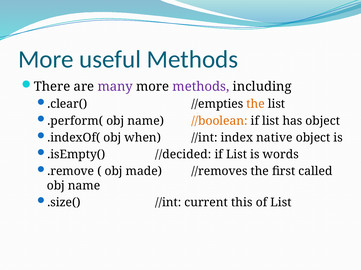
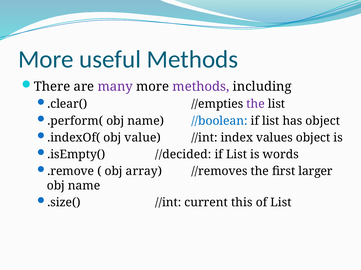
the colour: orange -> purple (256, 104)
//boolean colour: orange -> blue (219, 121)
when: when -> value (143, 138)
native: native -> values (274, 138)
made: made -> array (144, 172)
called: called -> larger (316, 172)
